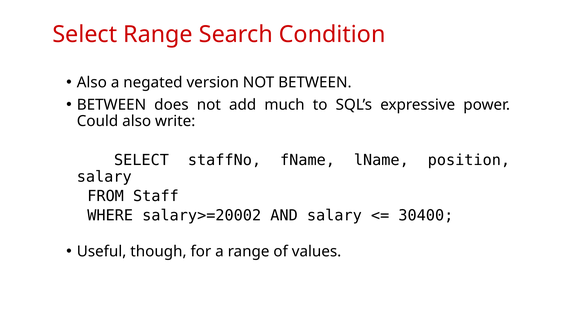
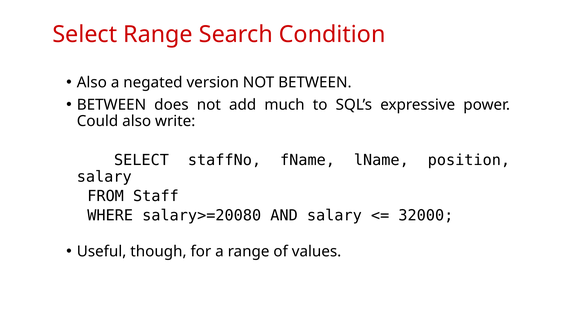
salary>=20002: salary>=20002 -> salary>=20080 (202, 215)
30400: 30400 -> 32000 (426, 215)
